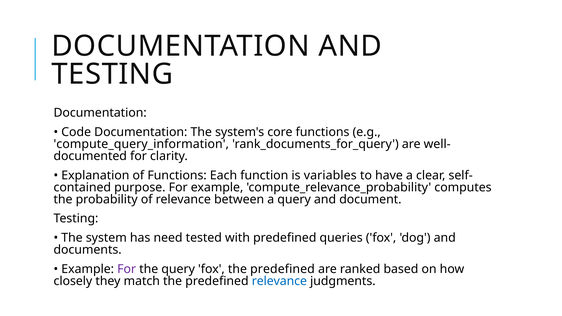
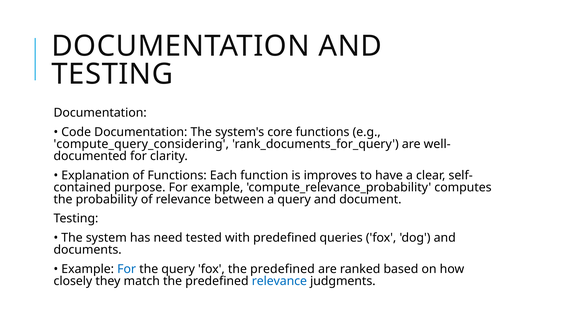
compute_query_information: compute_query_information -> compute_query_considering (141, 144)
variables: variables -> improves (330, 175)
For colour: purple -> blue (127, 269)
